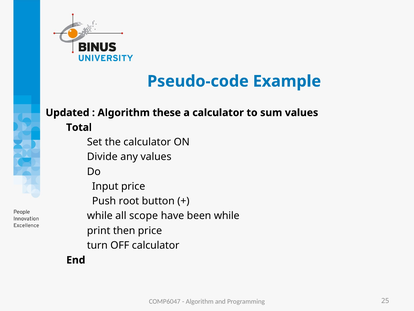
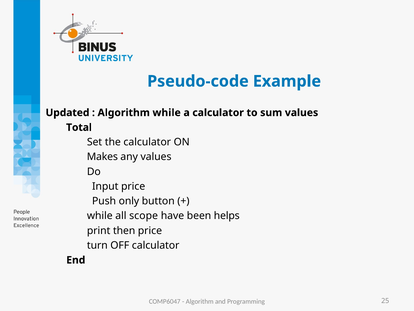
Algorithm these: these -> while (167, 113)
Divide: Divide -> Makes (102, 157)
root: root -> only (129, 201)
been while: while -> helps (227, 216)
